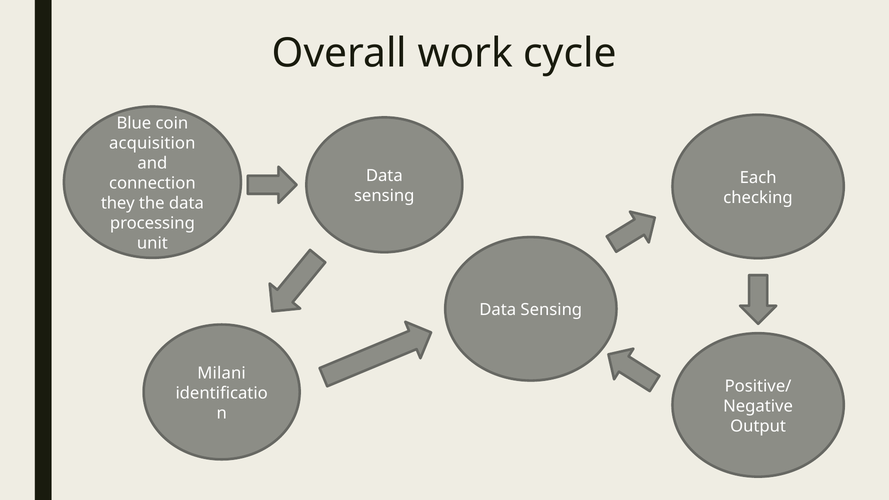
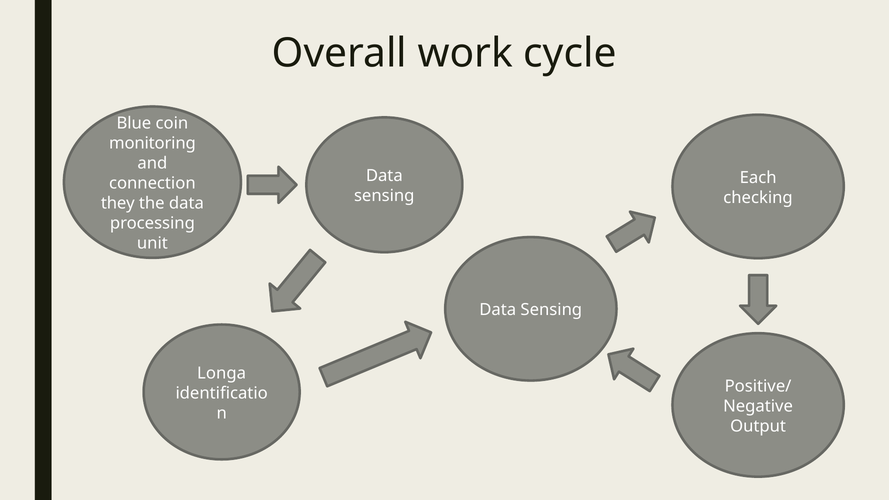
acquisition: acquisition -> monitoring (152, 143)
Milani: Milani -> Longa (222, 373)
